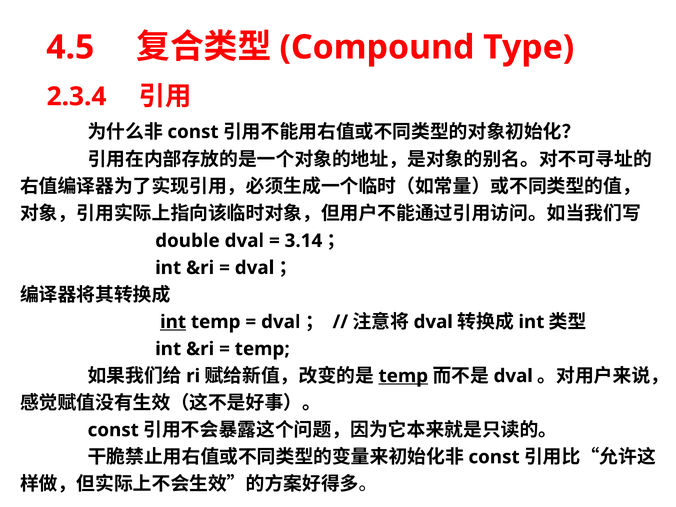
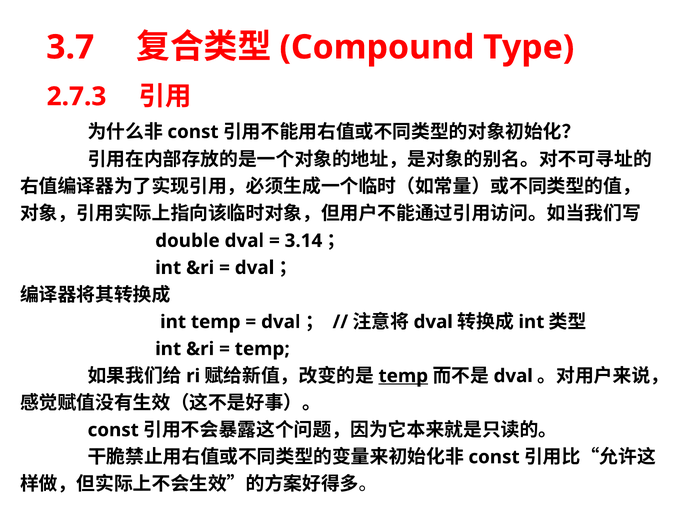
4.5: 4.5 -> 3.7 (70, 47)
2.3.4: 2.3.4 -> 2.7.3 (77, 97)
int underline: present -> none (173, 322)
